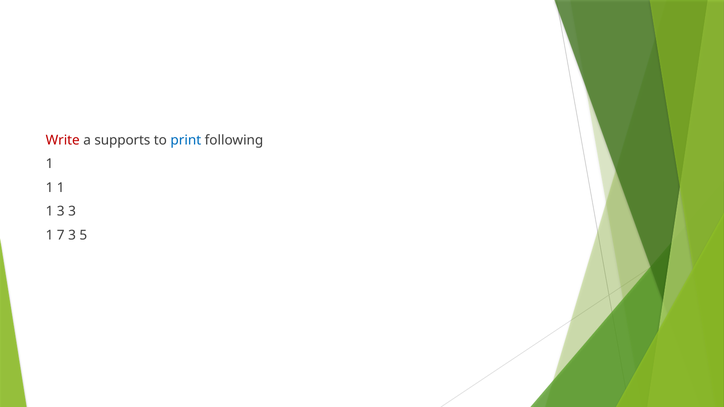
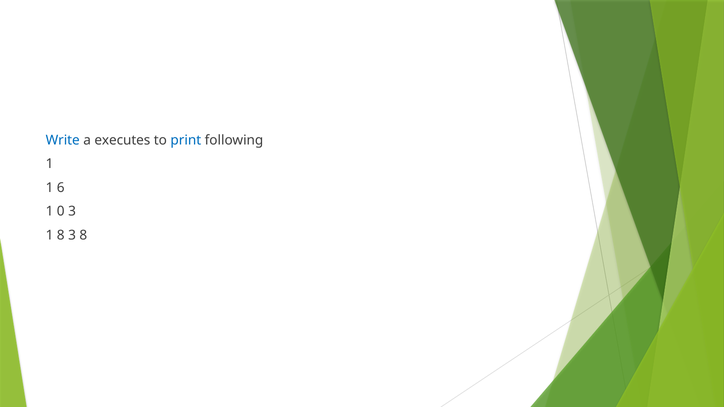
Write colour: red -> blue (63, 140)
supports: supports -> executes (122, 140)
1: 1 -> 6 (61, 188)
1 3: 3 -> 0 (61, 212)
1 7: 7 -> 8 (61, 235)
3 5: 5 -> 8 (83, 235)
